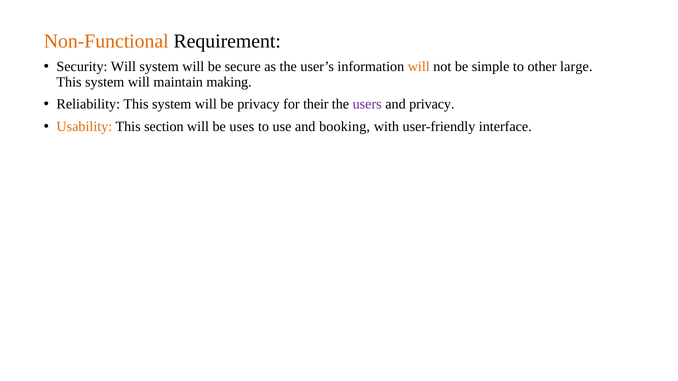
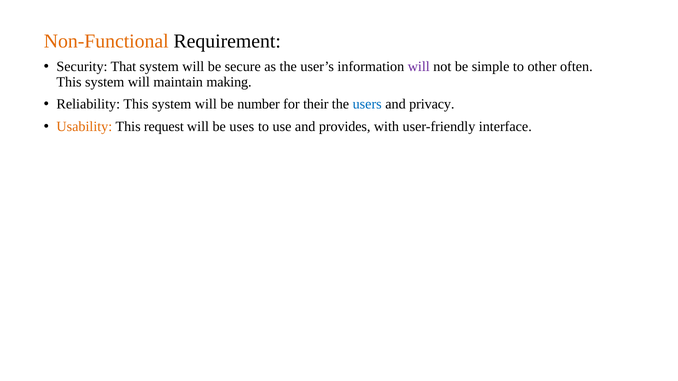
Security Will: Will -> That (123, 67)
will colour: orange -> purple (419, 67)
large: large -> often (576, 67)
be privacy: privacy -> number (259, 104)
users colour: purple -> blue (367, 104)
section: section -> request (164, 127)
booking: booking -> provides (345, 127)
